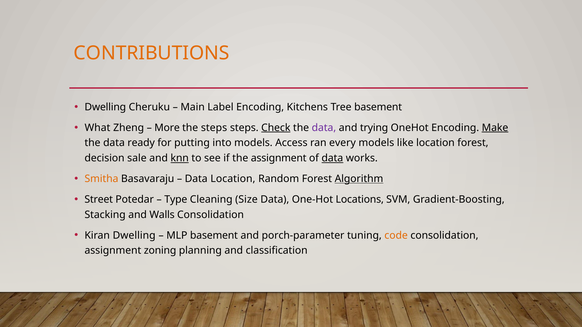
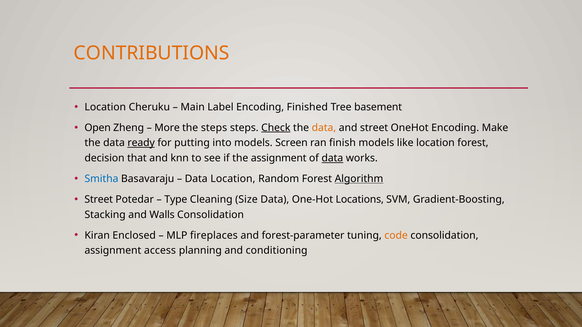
Dwelling: Dwelling -> Location (105, 107)
Kitchens: Kitchens -> Finished (307, 107)
What: What -> Open (98, 128)
data colour: purple -> orange (324, 128)
and trying: trying -> street (374, 128)
Make underline: present -> none (495, 128)
ready underline: none -> present (141, 143)
Access: Access -> Screen (291, 143)
every: every -> finish (342, 143)
sale: sale -> that (137, 158)
knn underline: present -> none (180, 158)
Smitha colour: orange -> blue (101, 179)
Kiran Dwelling: Dwelling -> Enclosed (134, 236)
MLP basement: basement -> fireplaces (214, 236)
porch-parameter: porch-parameter -> forest-parameter (303, 236)
zoning: zoning -> access (160, 251)
classification: classification -> conditioning (277, 251)
